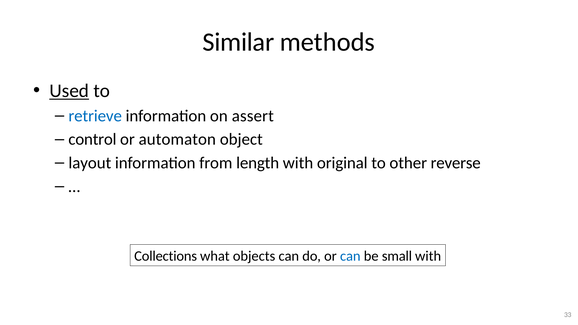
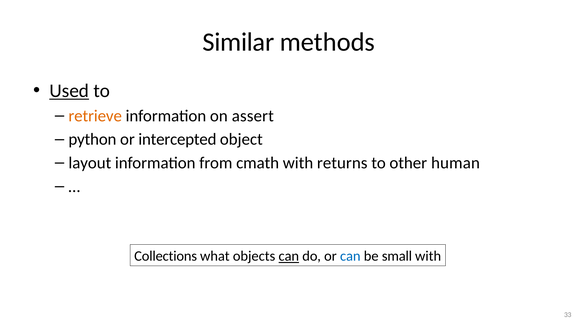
retrieve colour: blue -> orange (95, 116)
control: control -> python (92, 139)
automaton: automaton -> intercepted (177, 139)
length: length -> cmath (258, 163)
original: original -> returns (342, 163)
reverse: reverse -> human (455, 163)
can underline: none -> present (289, 256)
